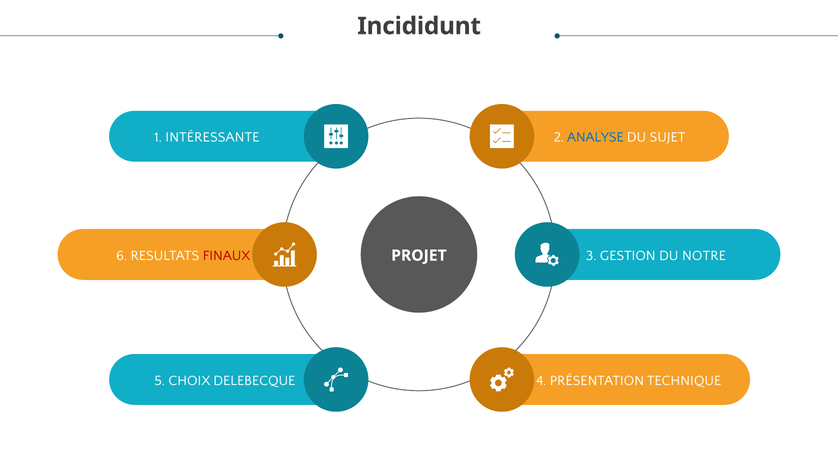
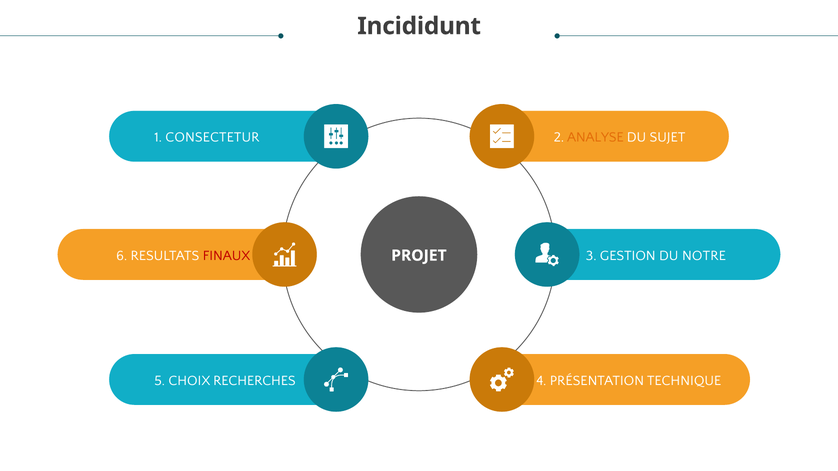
INTÉRESSANTE: INTÉRESSANTE -> CONSECTETUR (212, 137)
ANALYSE colour: blue -> orange (595, 137)
DELEBECQUE: DELEBECQUE -> RECHERCHES (254, 381)
